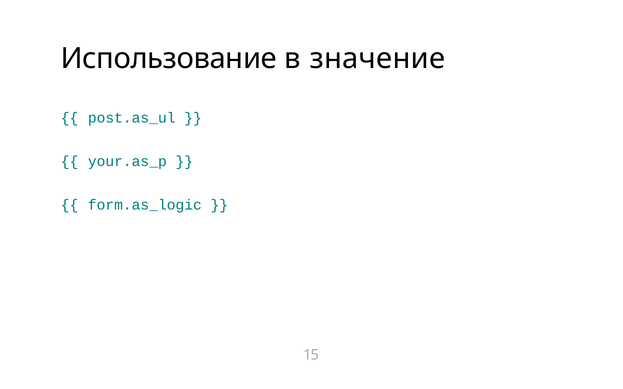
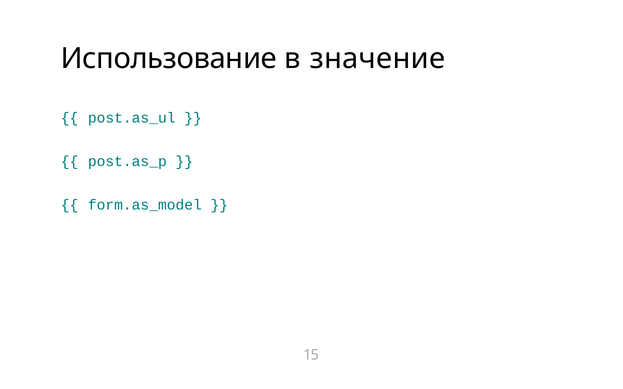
your.as_p: your.as_p -> post.as_p (127, 161)
form.as_logic: form.as_logic -> form.as_model (145, 205)
